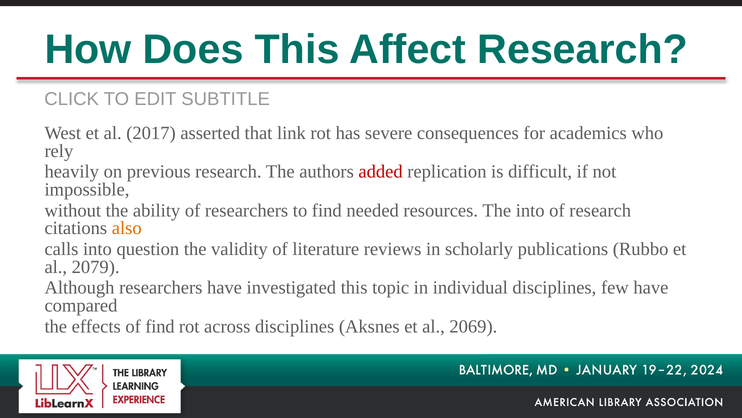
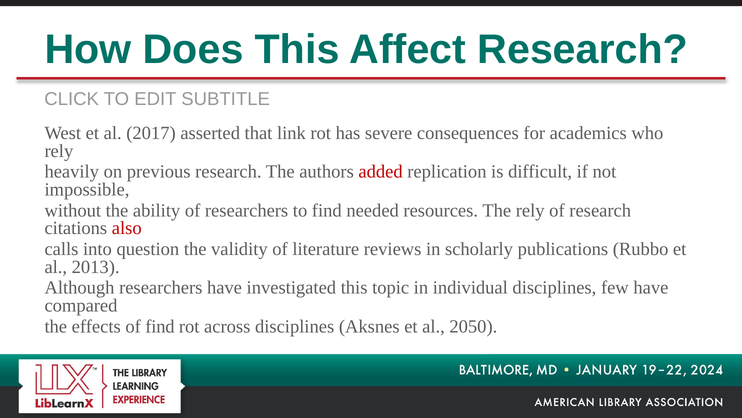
The into: into -> rely (530, 210)
also colour: orange -> red (127, 228)
2079: 2079 -> 2013 (96, 267)
2069: 2069 -> 2050 (473, 326)
